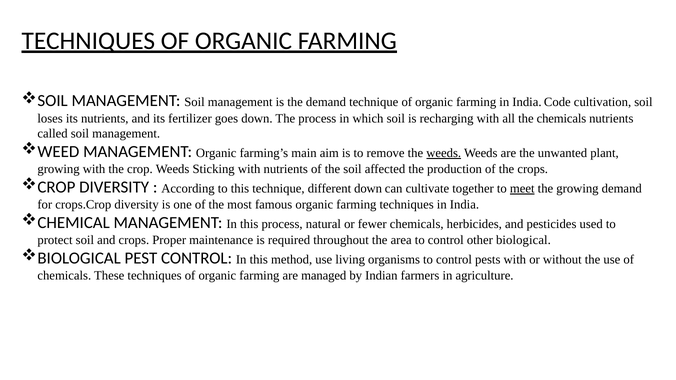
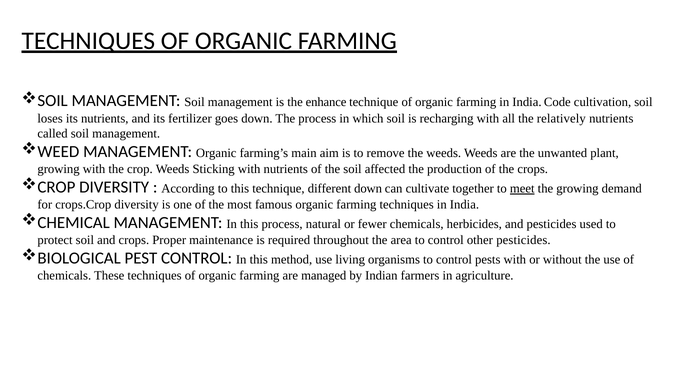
the demand: demand -> enhance (326, 102)
the chemicals: chemicals -> relatively (561, 118)
weeds underline: present -> none (444, 153)
other biological: biological -> pesticides (523, 240)
